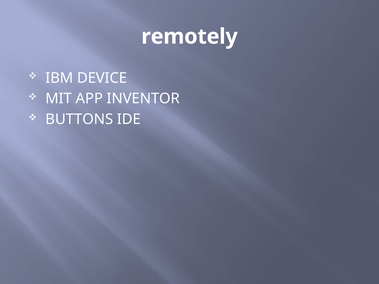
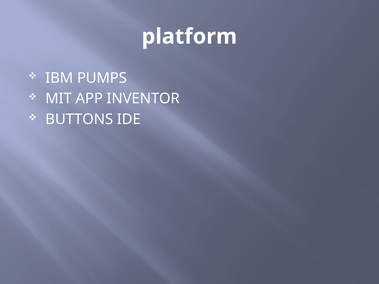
remotely: remotely -> platform (189, 37)
DEVICE: DEVICE -> PUMPS (102, 78)
